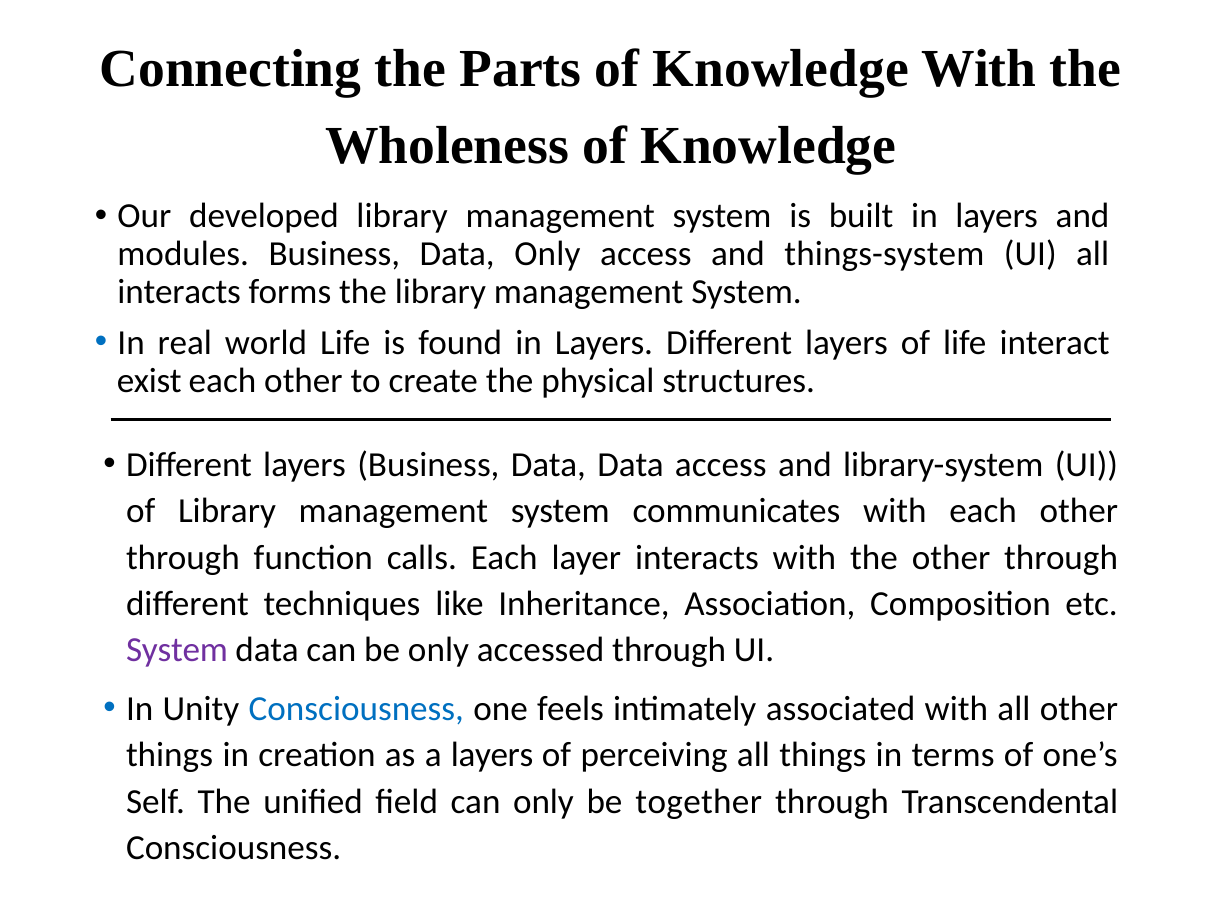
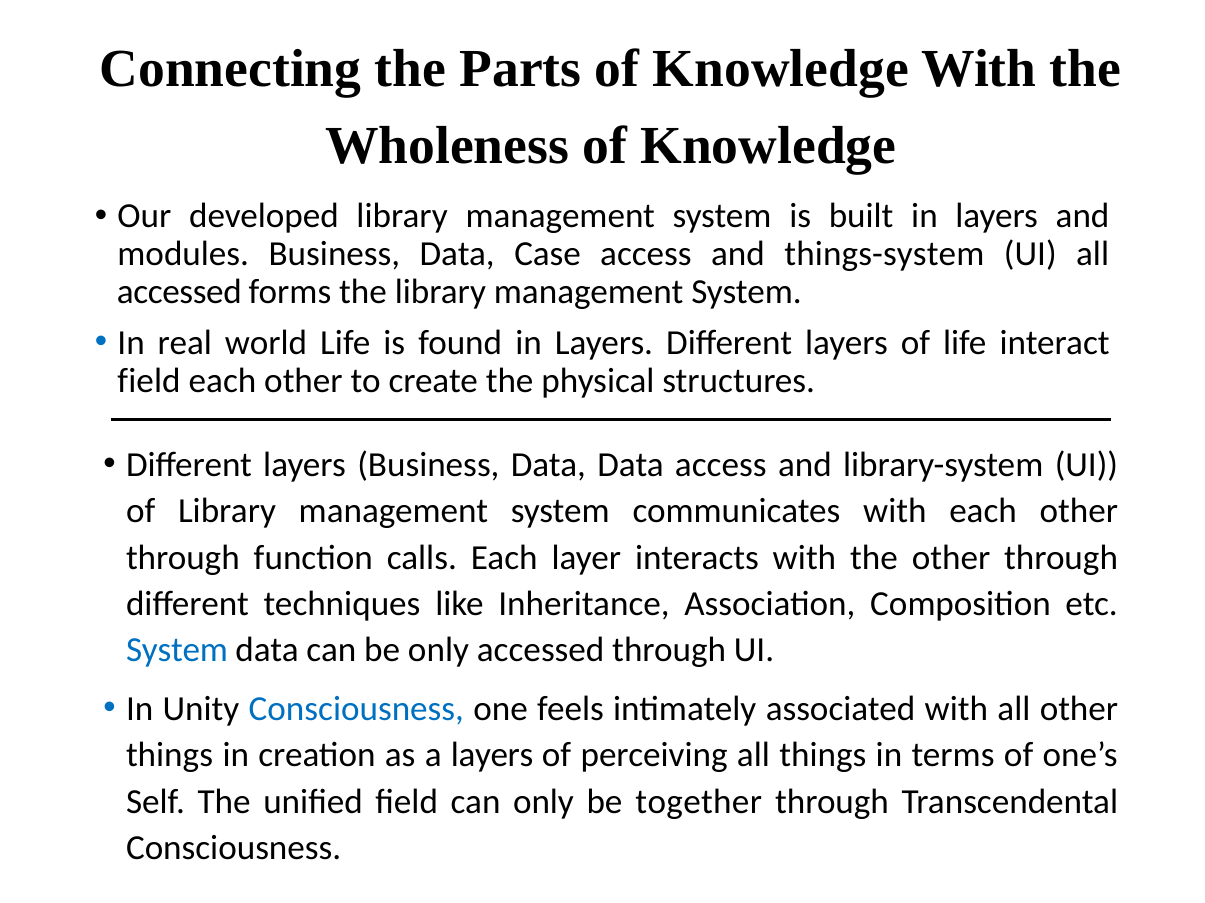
Data Only: Only -> Case (548, 254)
interacts: interacts -> accessed (179, 292)
exist: exist -> field (149, 381)
System colour: purple -> blue (177, 651)
